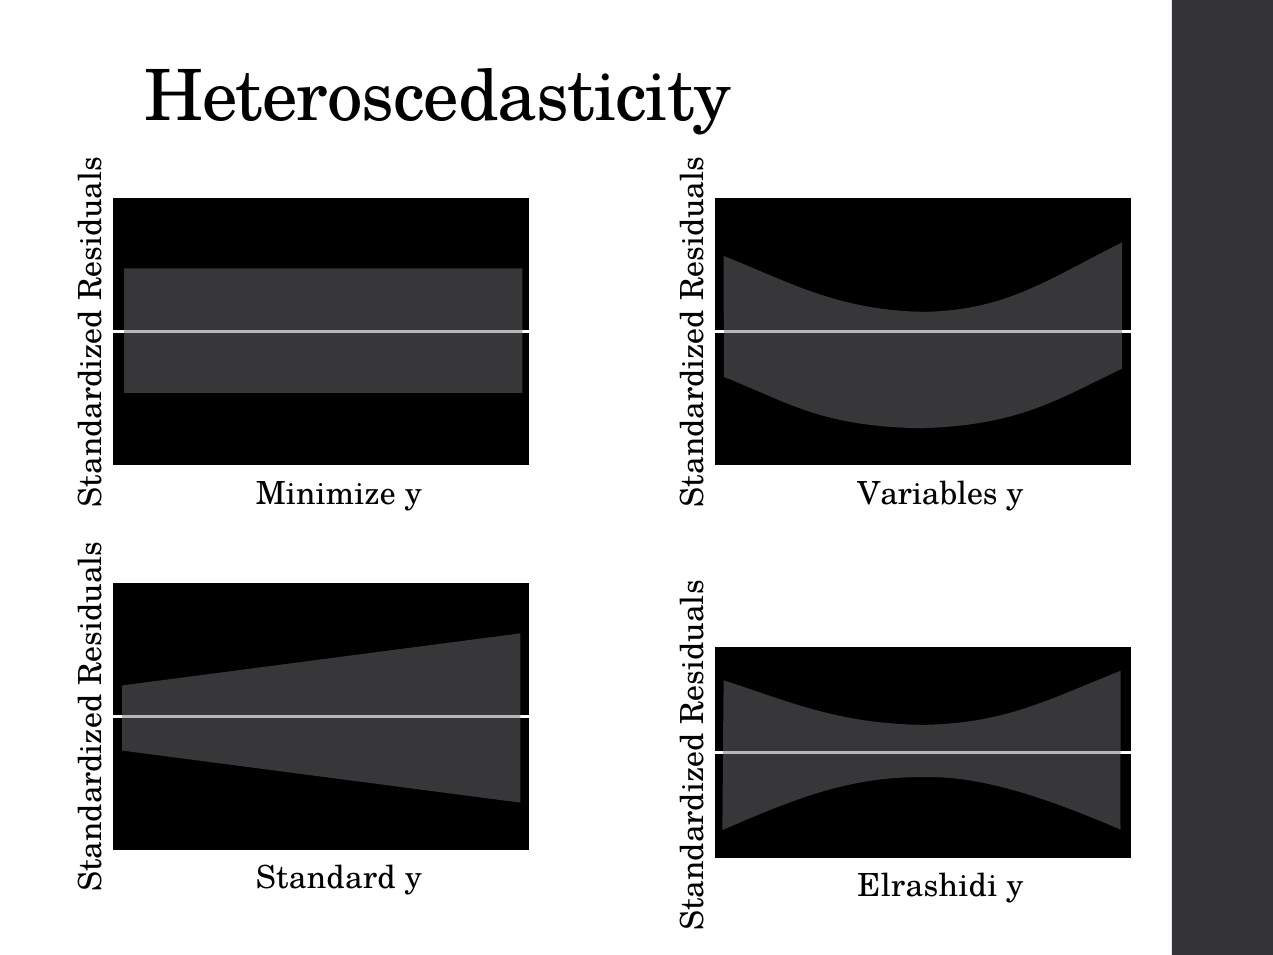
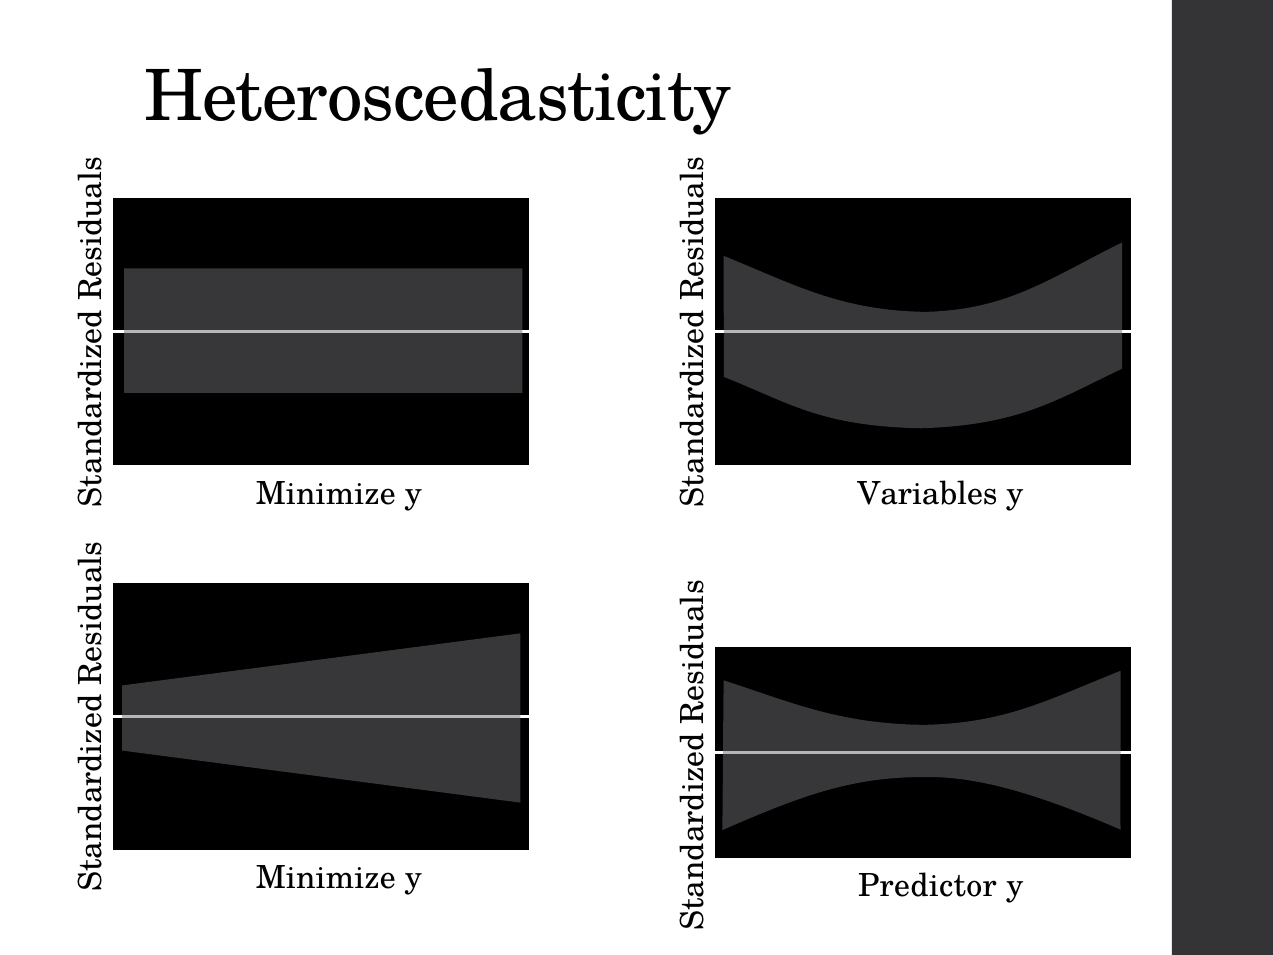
Standard: Standard -> Minimize (326, 878)
Elrashidi: Elrashidi -> Predictor (927, 886)
